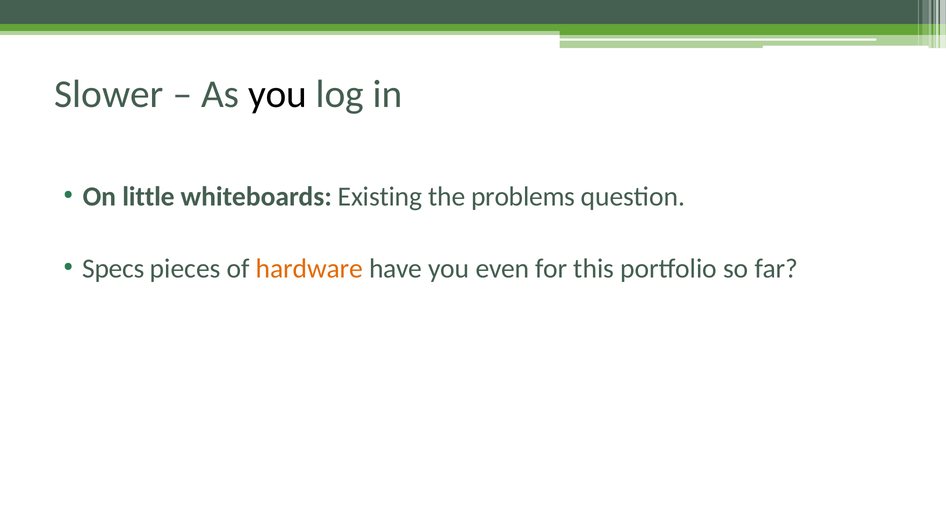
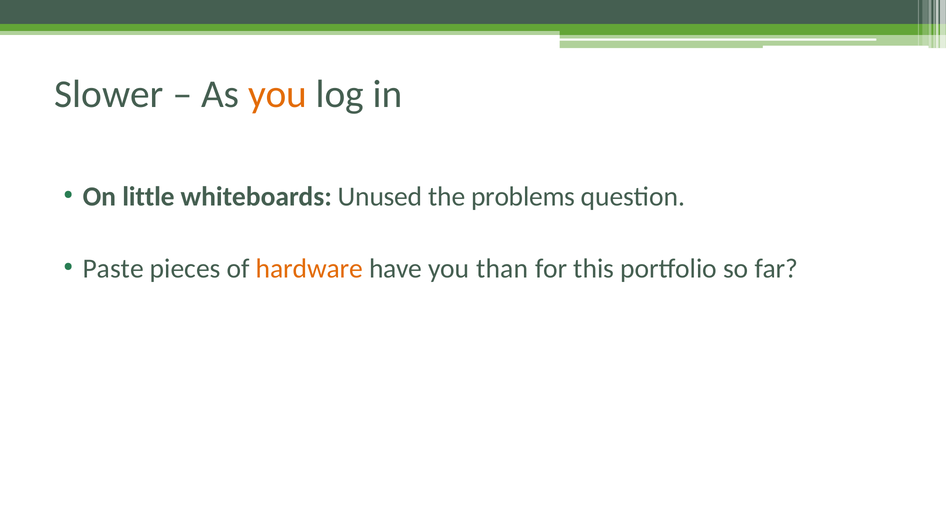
you colour: black -> orange (277, 94)
Existing: Existing -> Unused (380, 196)
Specs: Specs -> Paste (113, 268)
even: even -> than (502, 268)
